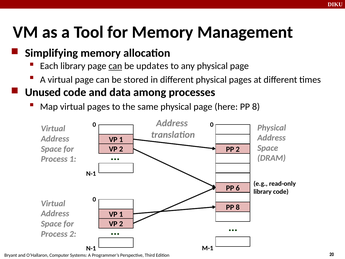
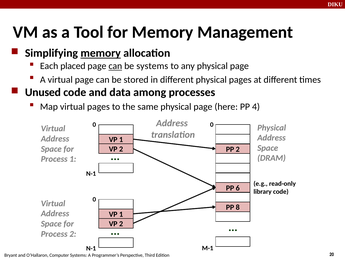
memory underline: none -> present (101, 53)
Each library: library -> placed (73, 66)
be updates: updates -> systems (152, 66)
here PP 8: 8 -> 4 (256, 107)
